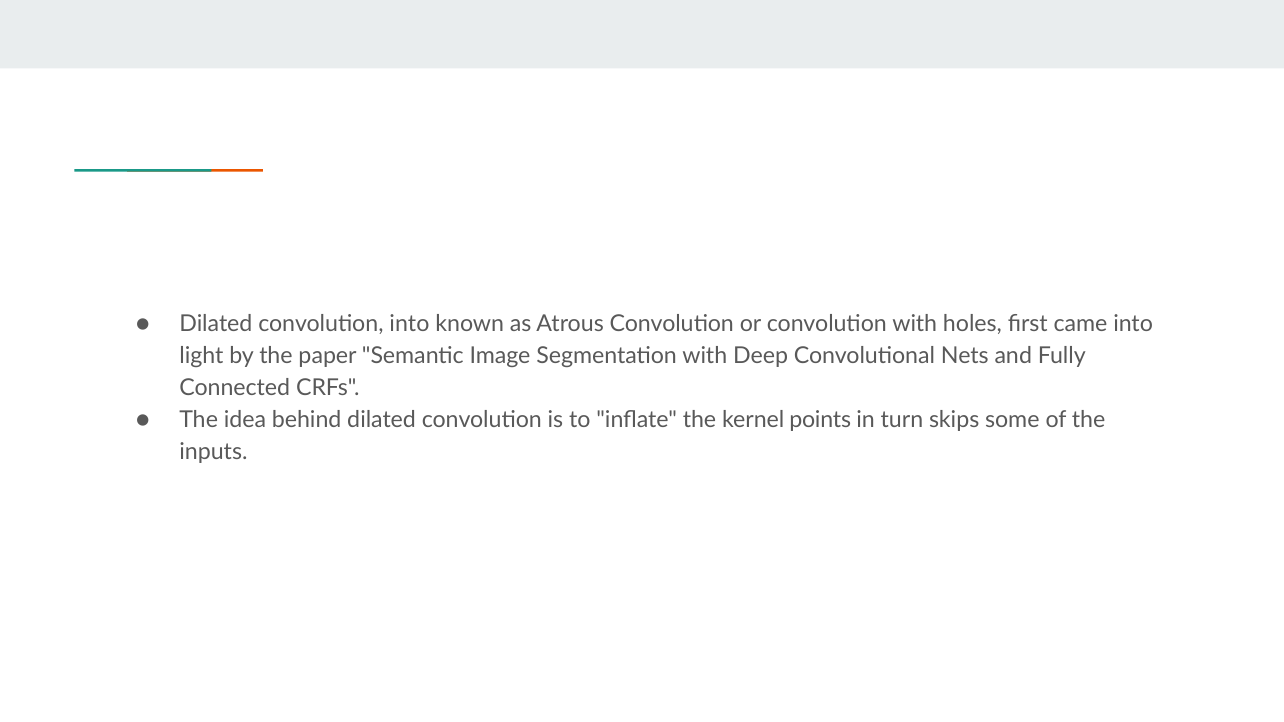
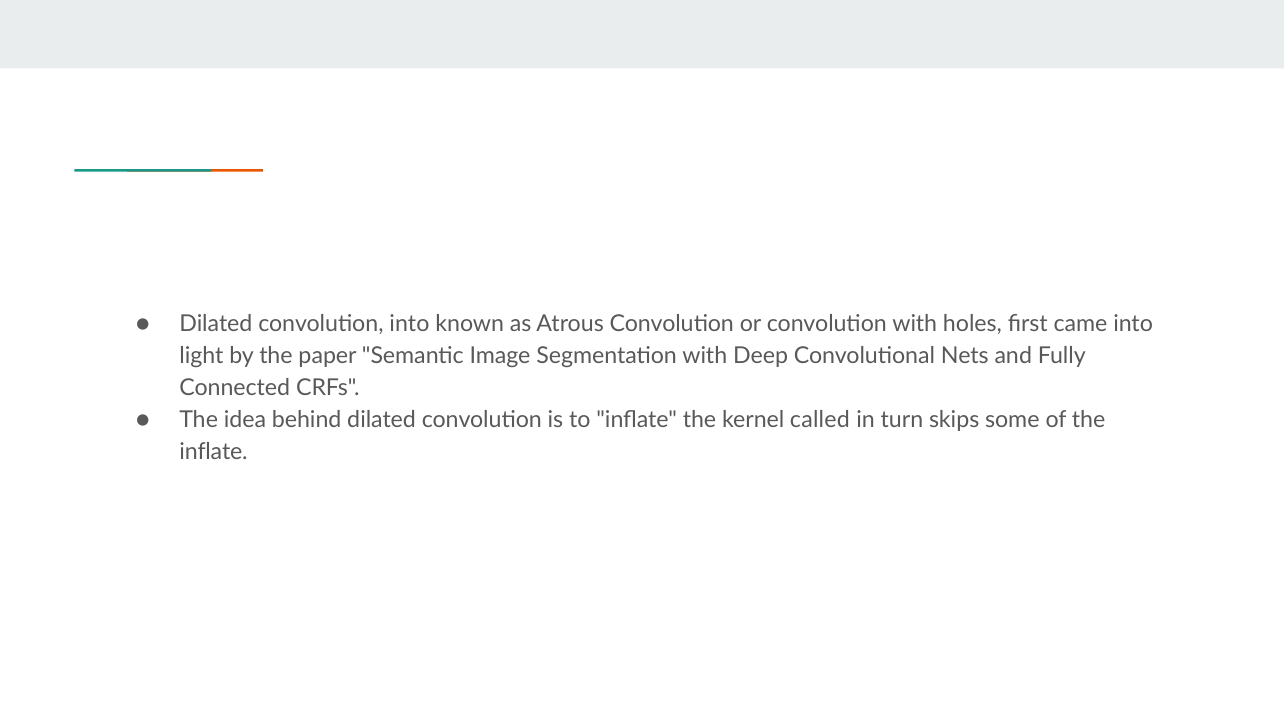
points: points -> called (820, 420)
inputs: inputs -> inflate (214, 452)
